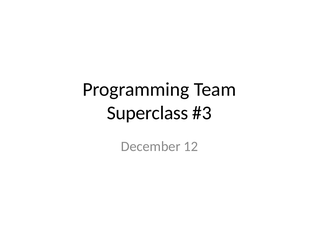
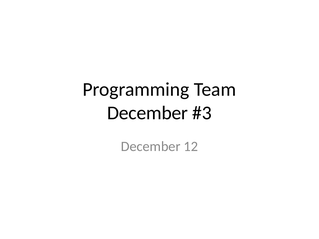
Superclass: Superclass -> December (148, 113)
